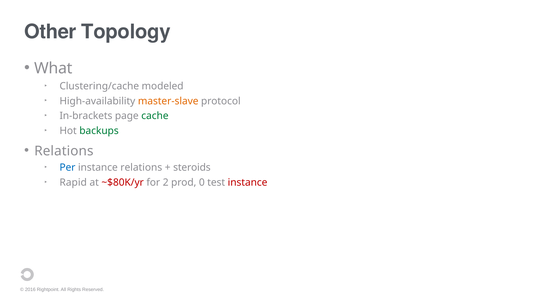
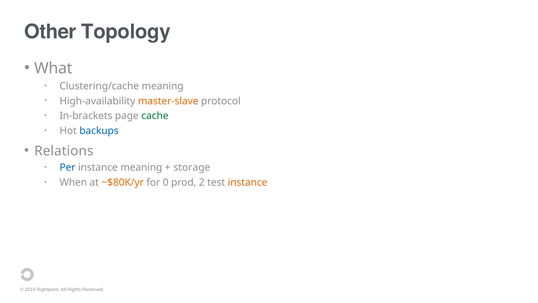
Clustering/cache modeled: modeled -> meaning (163, 86)
backups colour: green -> blue (99, 131)
instance relations: relations -> meaning (141, 167)
steroids: steroids -> storage (192, 167)
Rapid: Rapid -> When (73, 182)
~$80K/yr colour: red -> orange (123, 182)
2: 2 -> 0 (166, 182)
0: 0 -> 2 (202, 182)
instance colour: red -> orange (248, 182)
